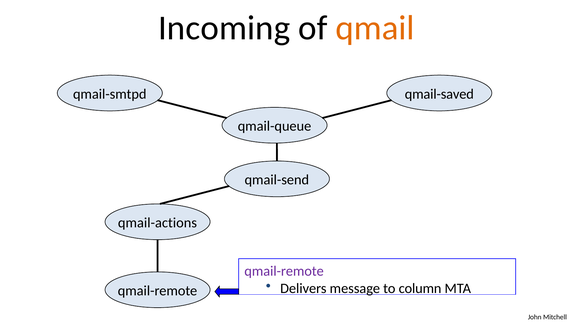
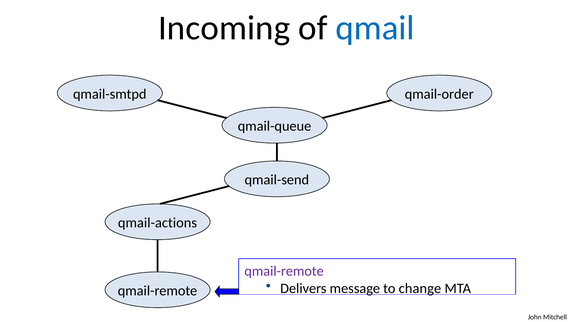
qmail colour: orange -> blue (375, 28)
qmail-saved: qmail-saved -> qmail-order (439, 94)
column: column -> change (420, 289)
